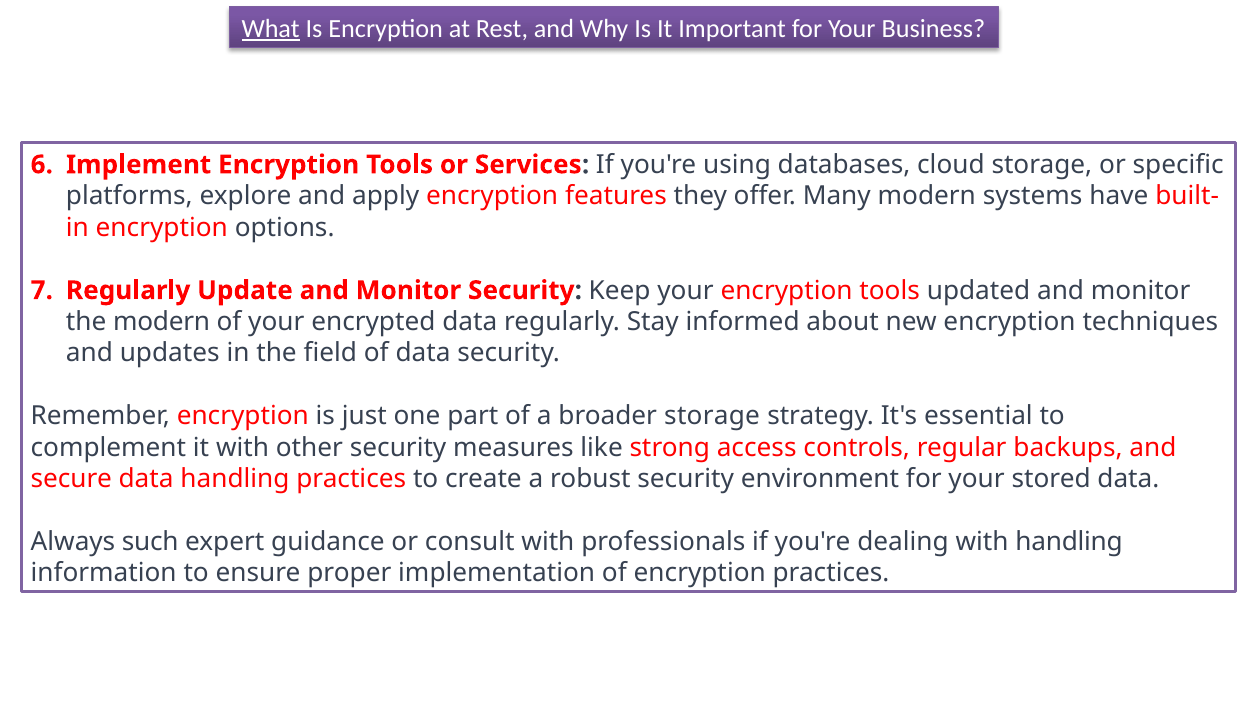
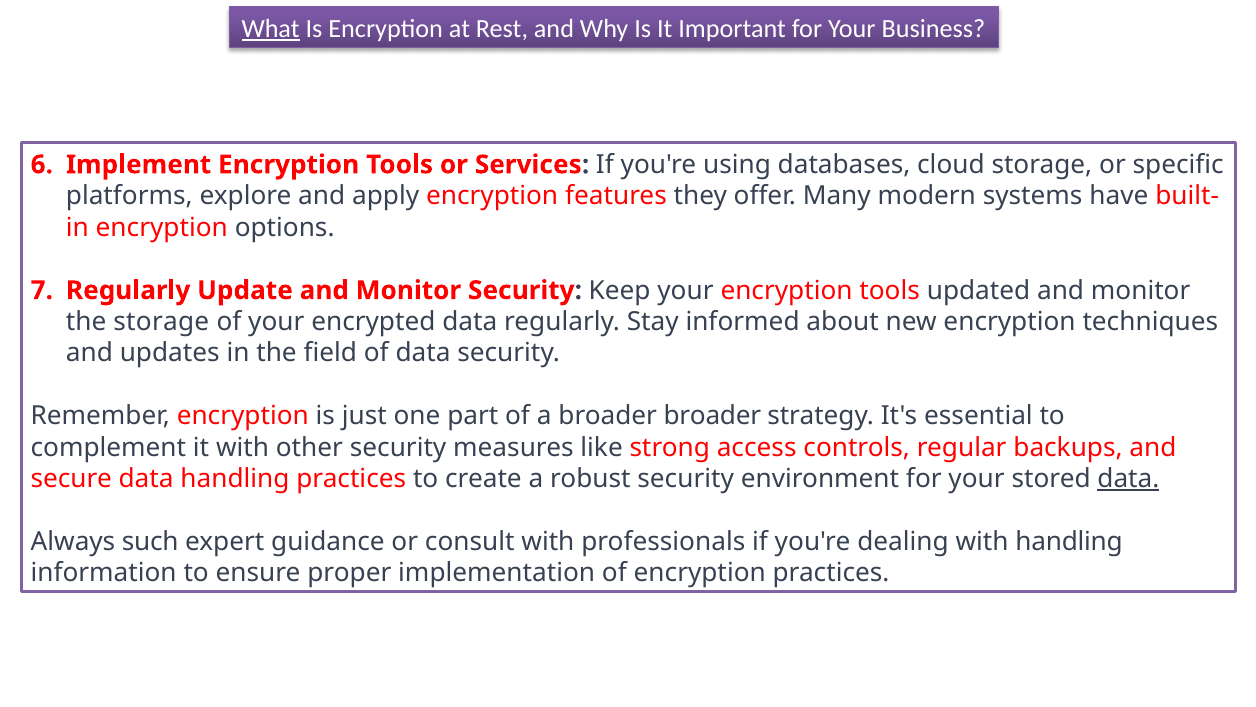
the modern: modern -> storage (161, 322)
broader storage: storage -> broader (712, 416)
data underline: none -> present (1128, 479)
